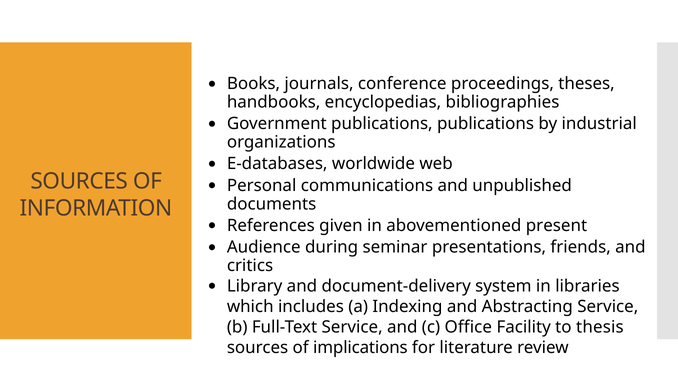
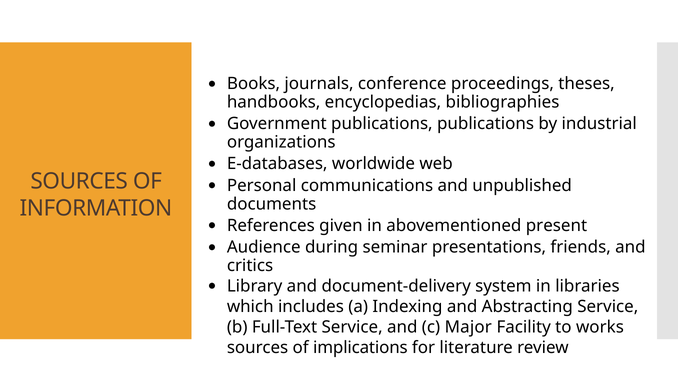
Office: Office -> Major (468, 327)
thesis: thesis -> works (600, 327)
